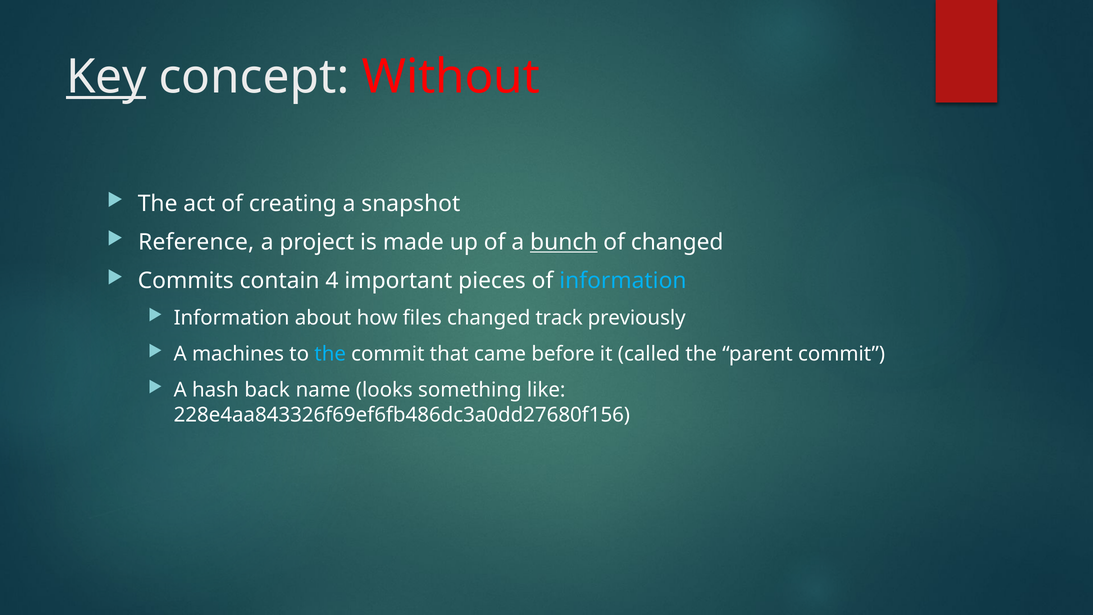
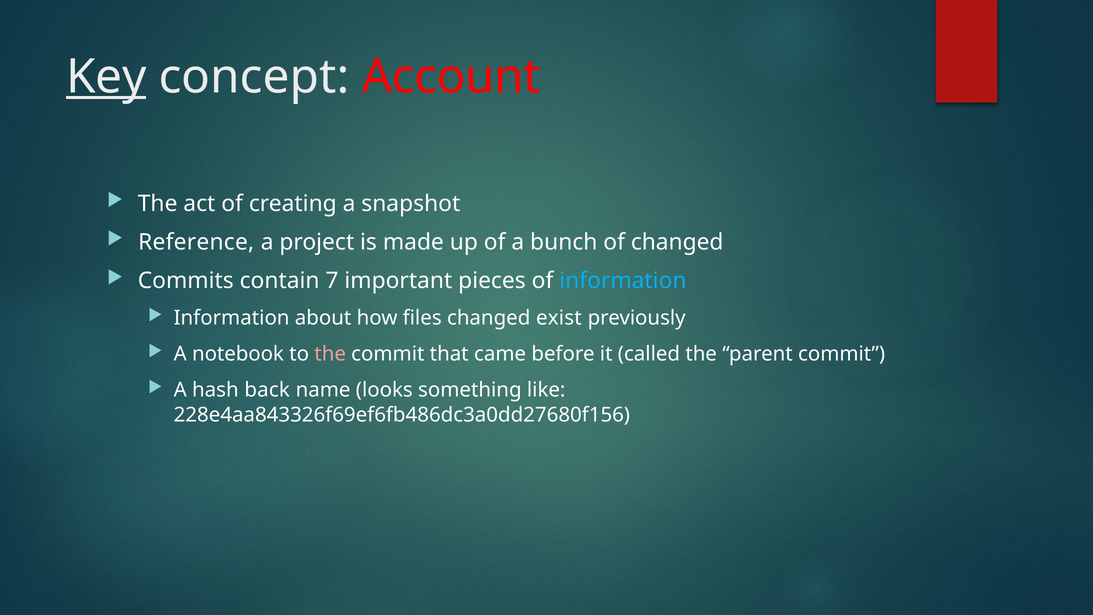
Without: Without -> Account (451, 77)
bunch underline: present -> none (564, 242)
4: 4 -> 7 (332, 281)
track: track -> exist (559, 318)
machines: machines -> notebook (238, 354)
the colour: light blue -> pink (330, 354)
